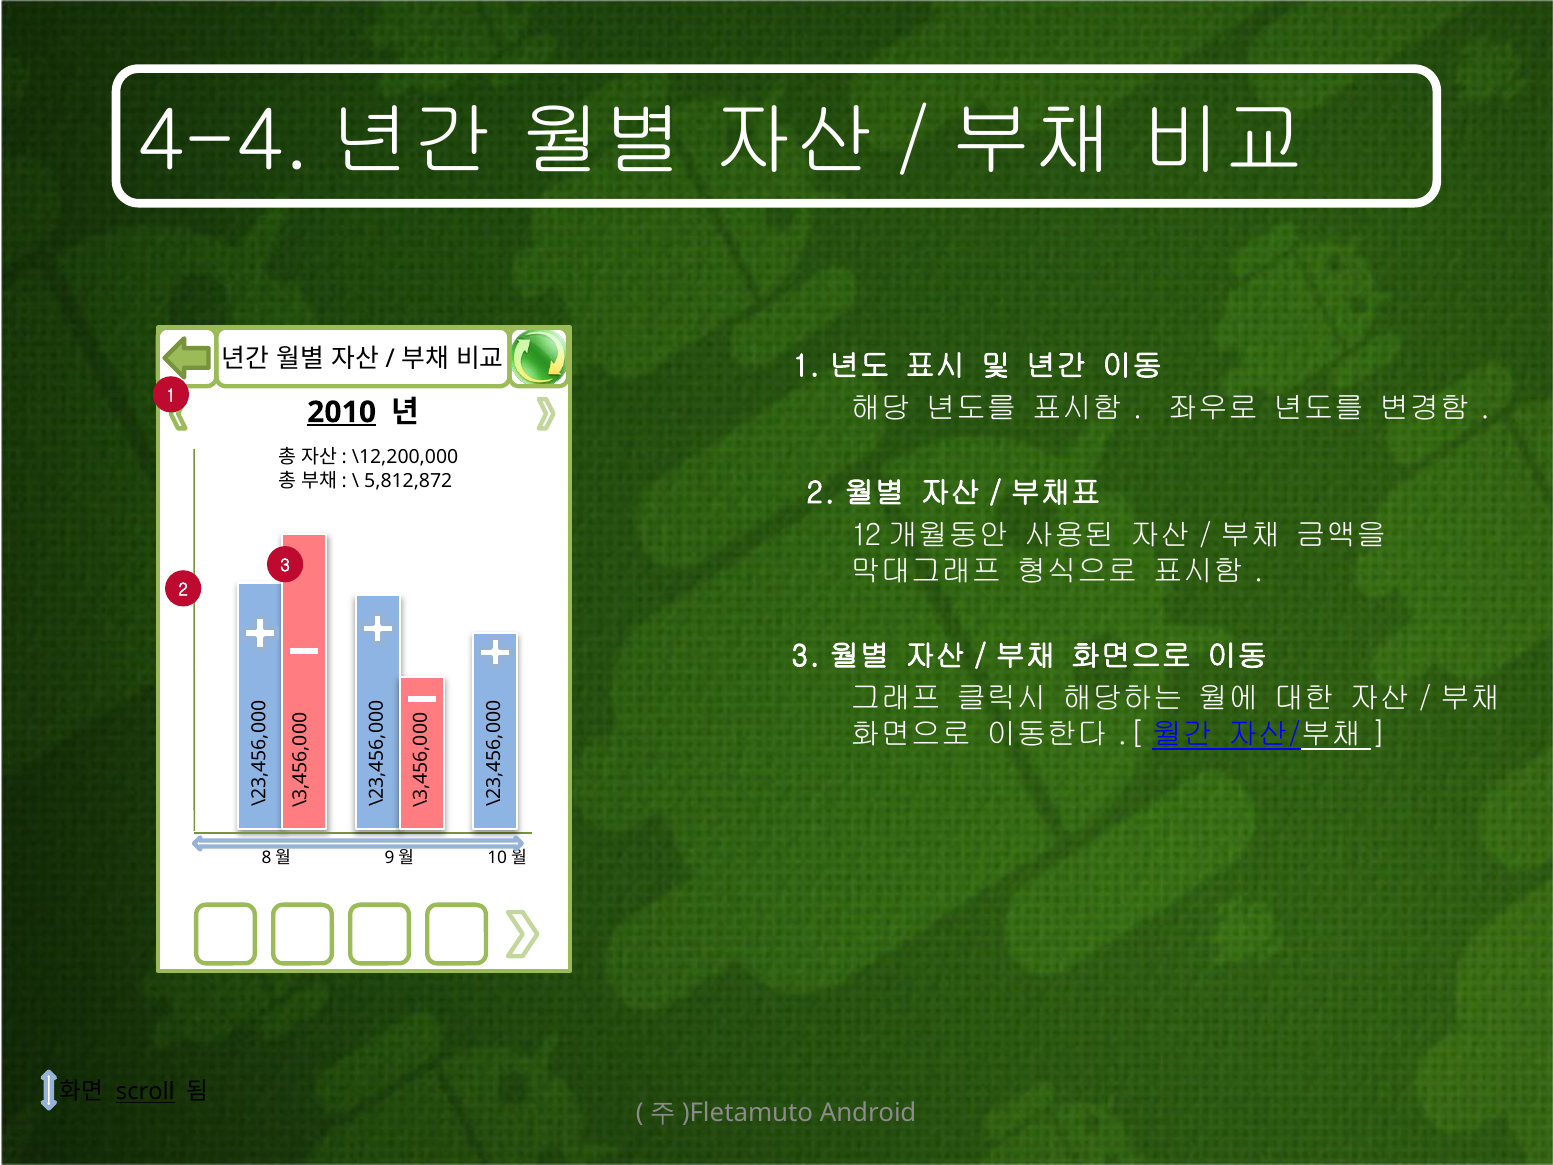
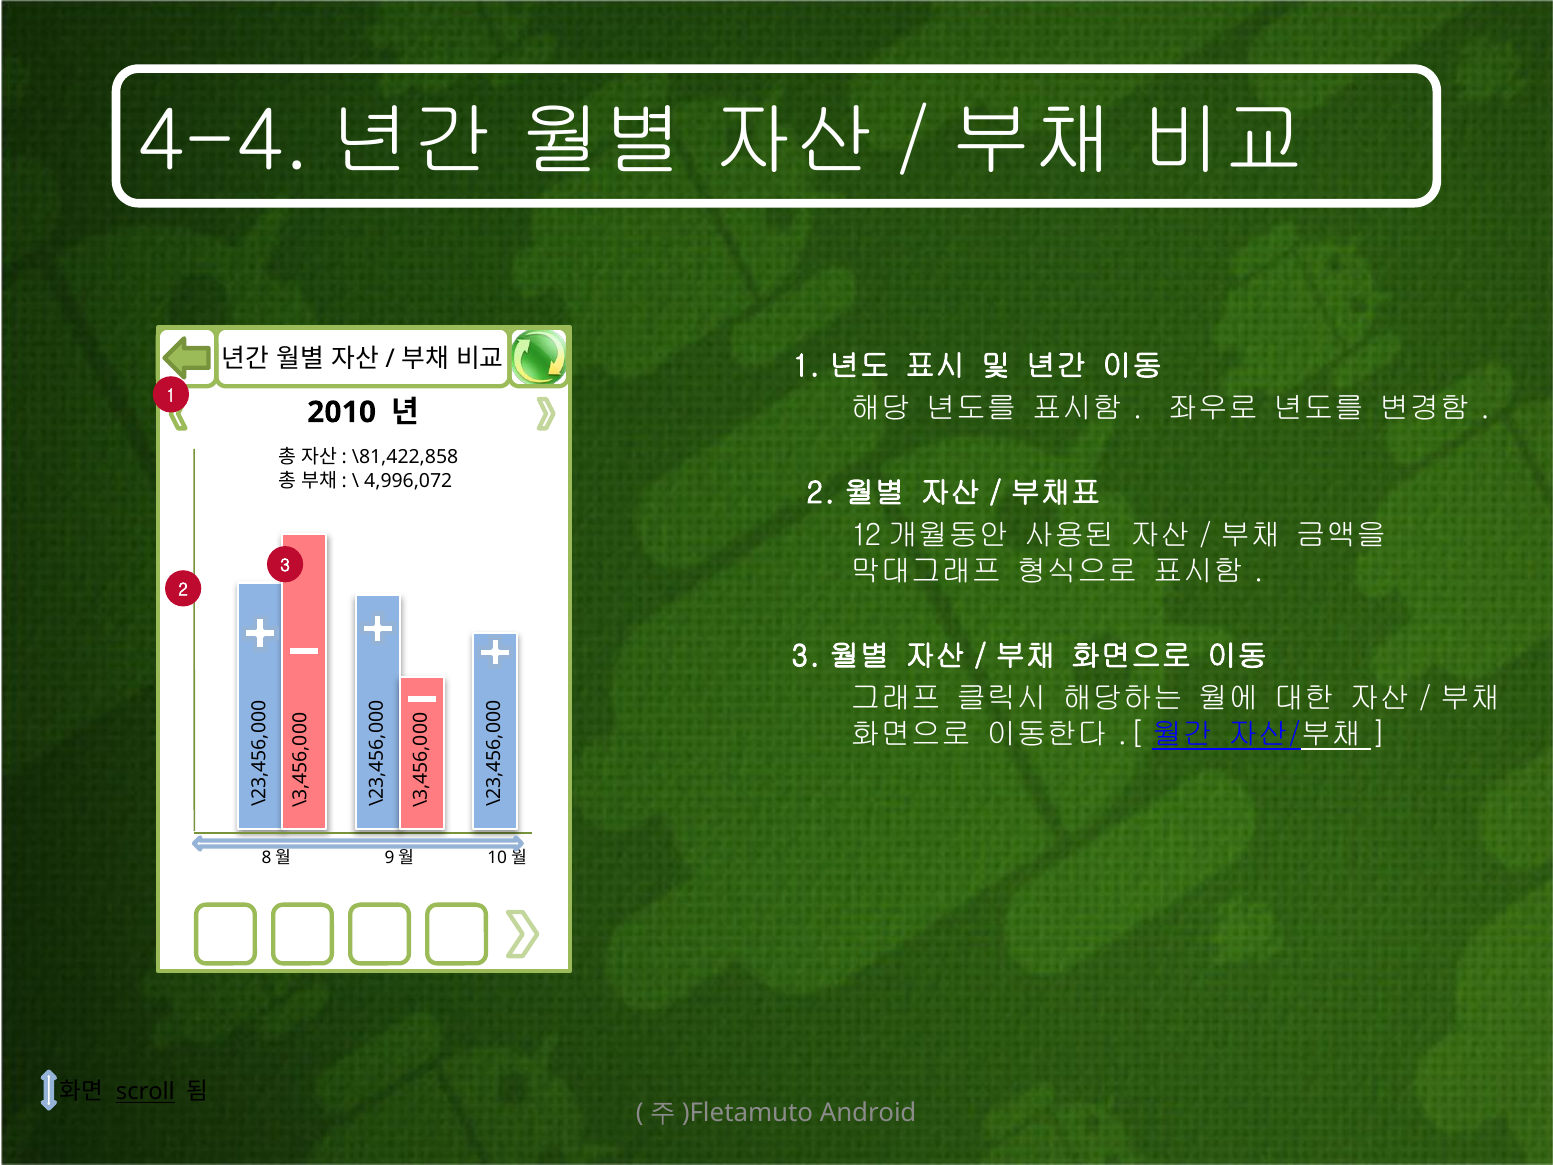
2010 underline: present -> none (342, 412)
\12,200,000: \12,200,000 -> \81,422,858 (405, 457)
5,812,872: 5,812,872 -> 4,996,072 (408, 481)
